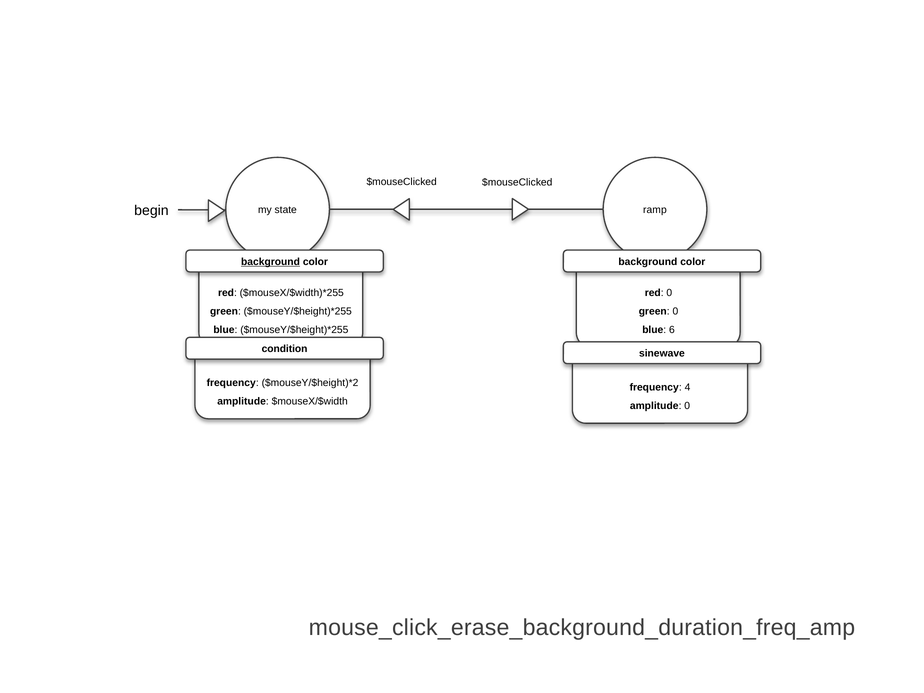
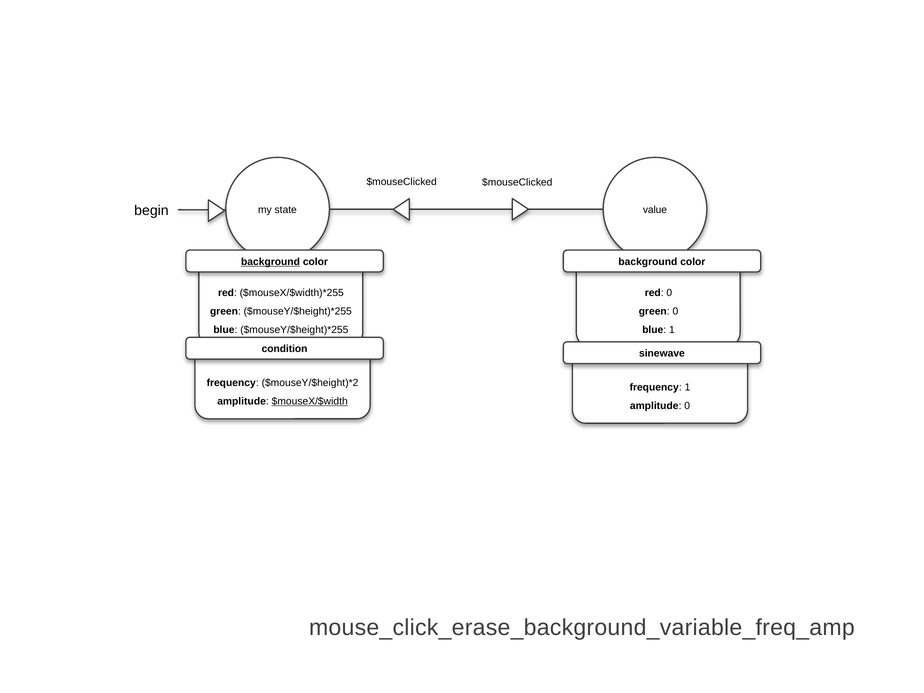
ramp: ramp -> value (655, 210)
blue 6: 6 -> 1 (672, 330)
frequency 4: 4 -> 1 (688, 388)
$mouseX/$width underline: none -> present (310, 401)
mouse_click_erase_background_duration_freq_amp: mouse_click_erase_background_duration_freq_amp -> mouse_click_erase_background_variable_freq_amp (582, 627)
